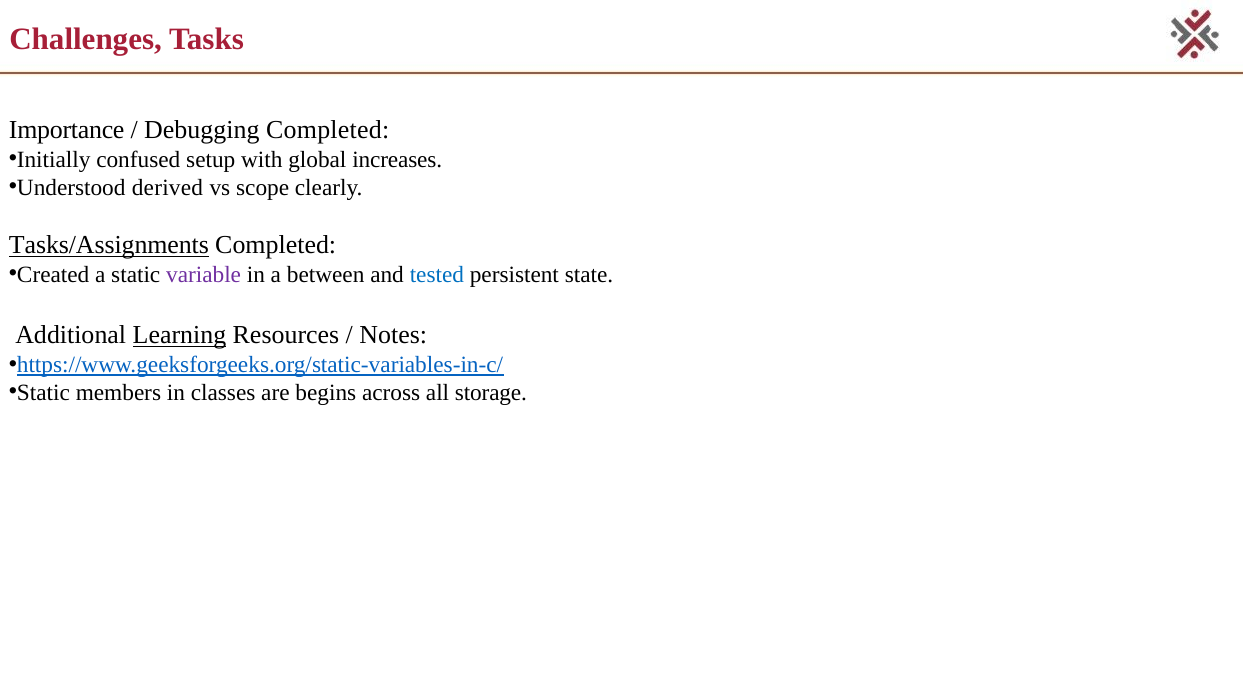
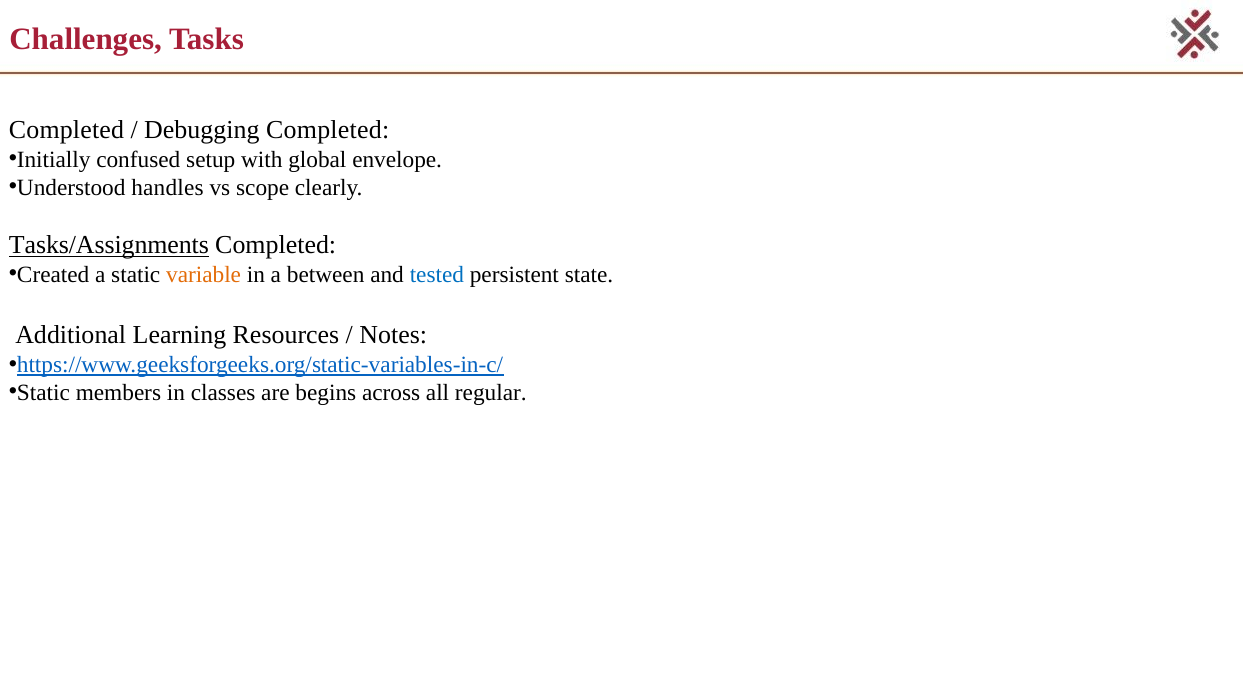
Importance: Importance -> Completed (66, 130)
increases: increases -> envelope (397, 160)
derived: derived -> handles (167, 188)
variable colour: purple -> orange (204, 275)
Learning underline: present -> none (179, 335)
storage: storage -> regular (491, 393)
